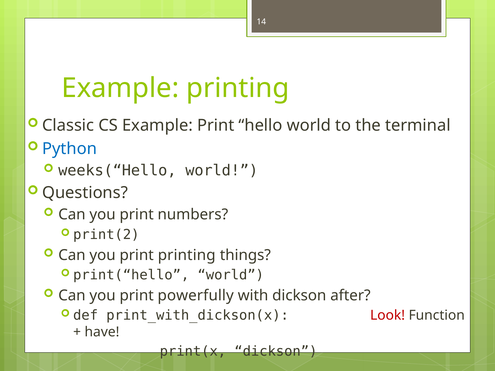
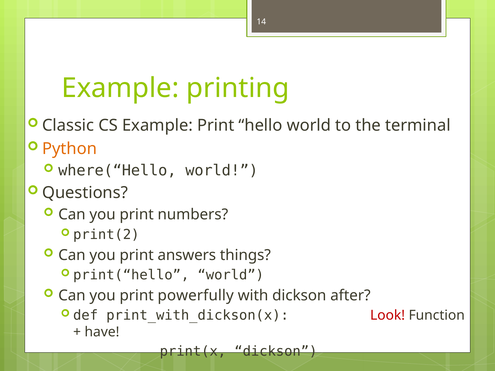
Python colour: blue -> orange (70, 149)
weeks(“Hello: weeks(“Hello -> where(“Hello (117, 171)
print printing: printing -> answers (187, 255)
